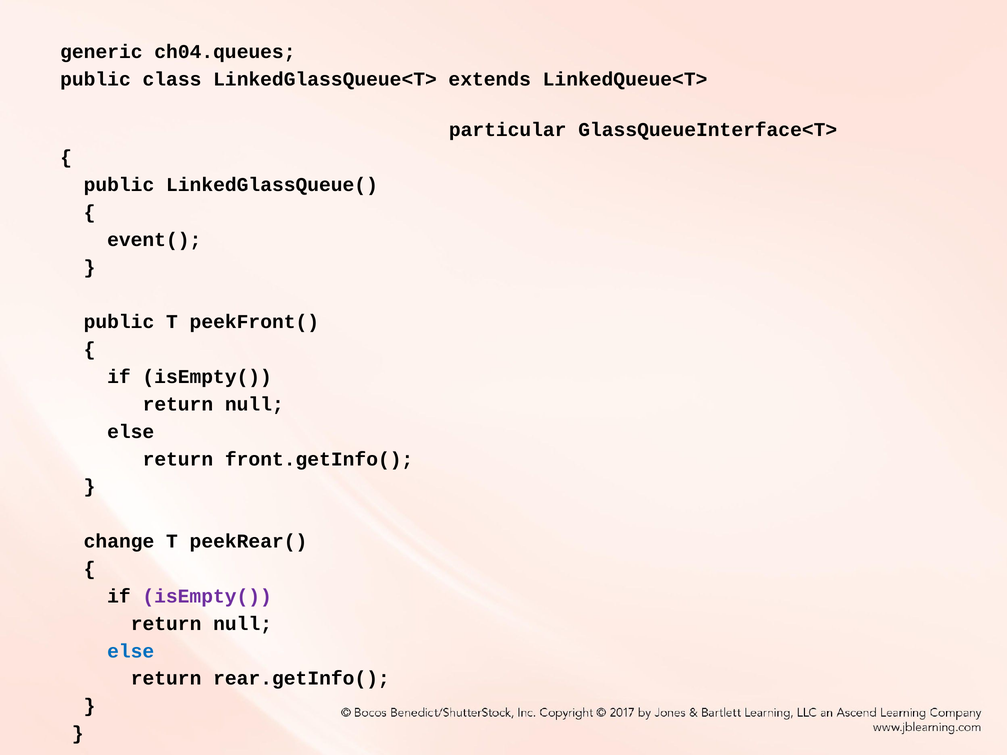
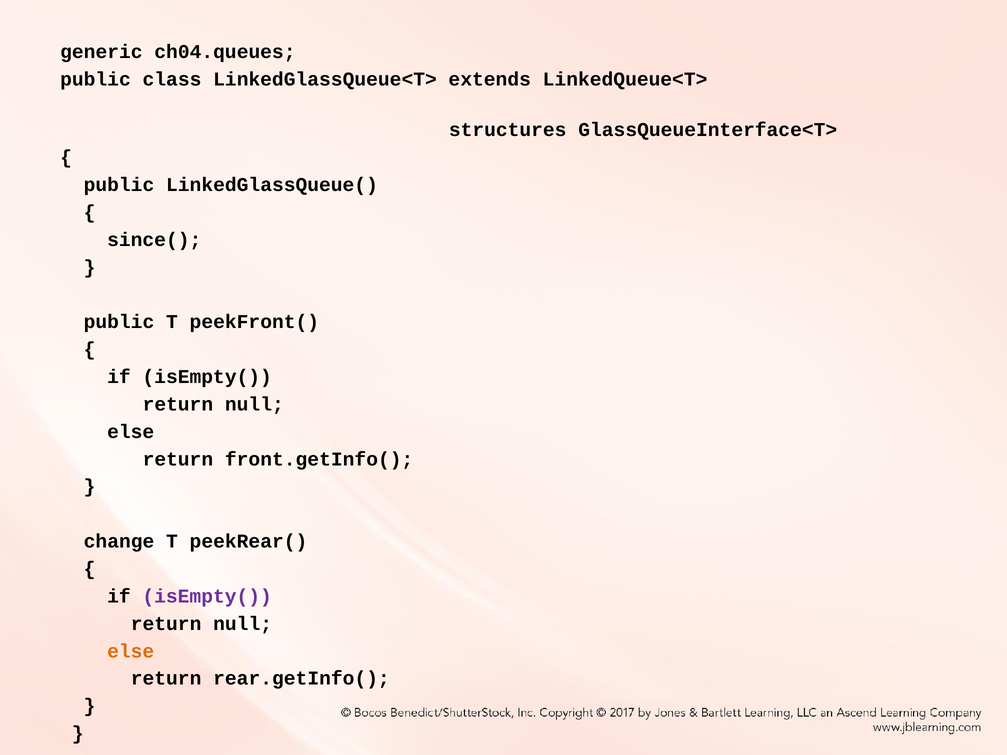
particular: particular -> structures (508, 130)
event(: event( -> since( (154, 240)
else colour: blue -> orange (131, 651)
